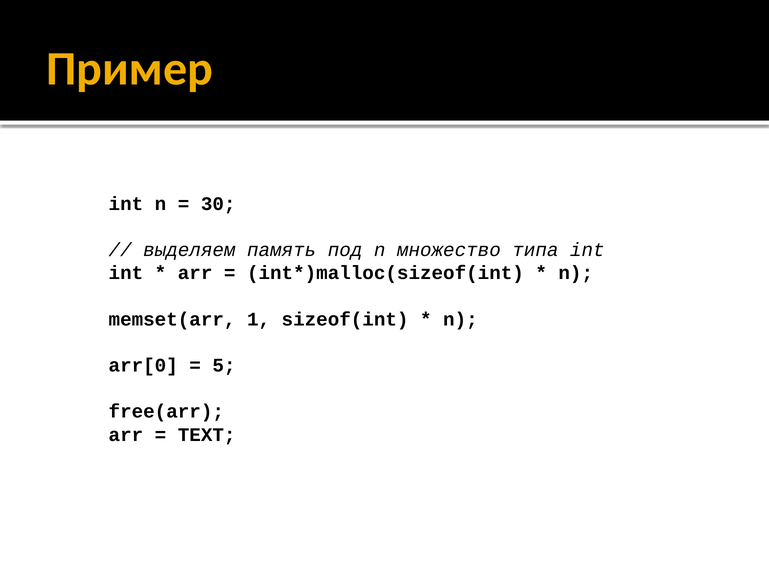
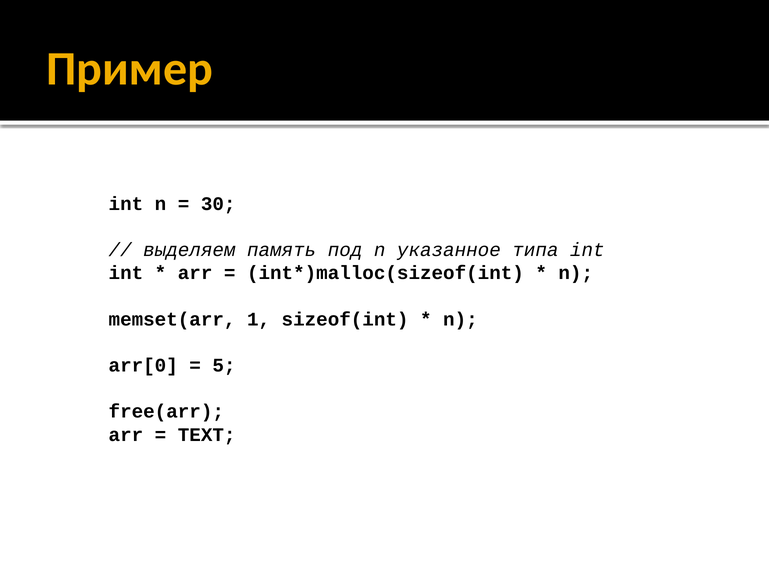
множество: множество -> указанное (449, 250)
